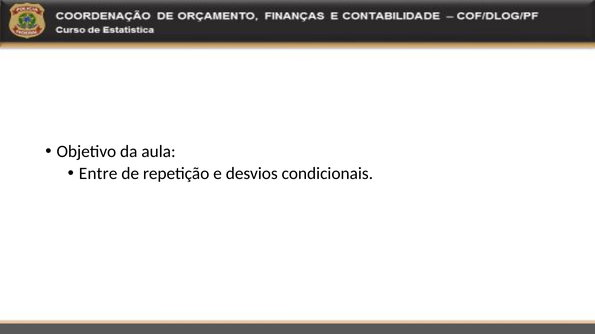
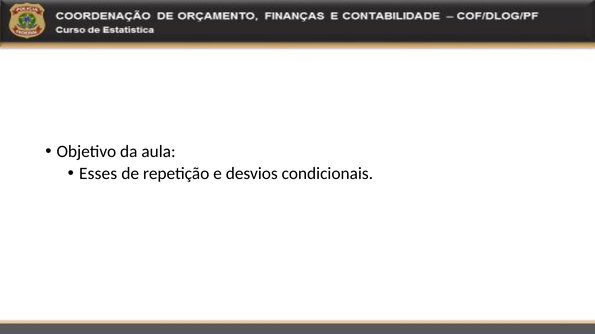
Entre: Entre -> Esses (98, 174)
